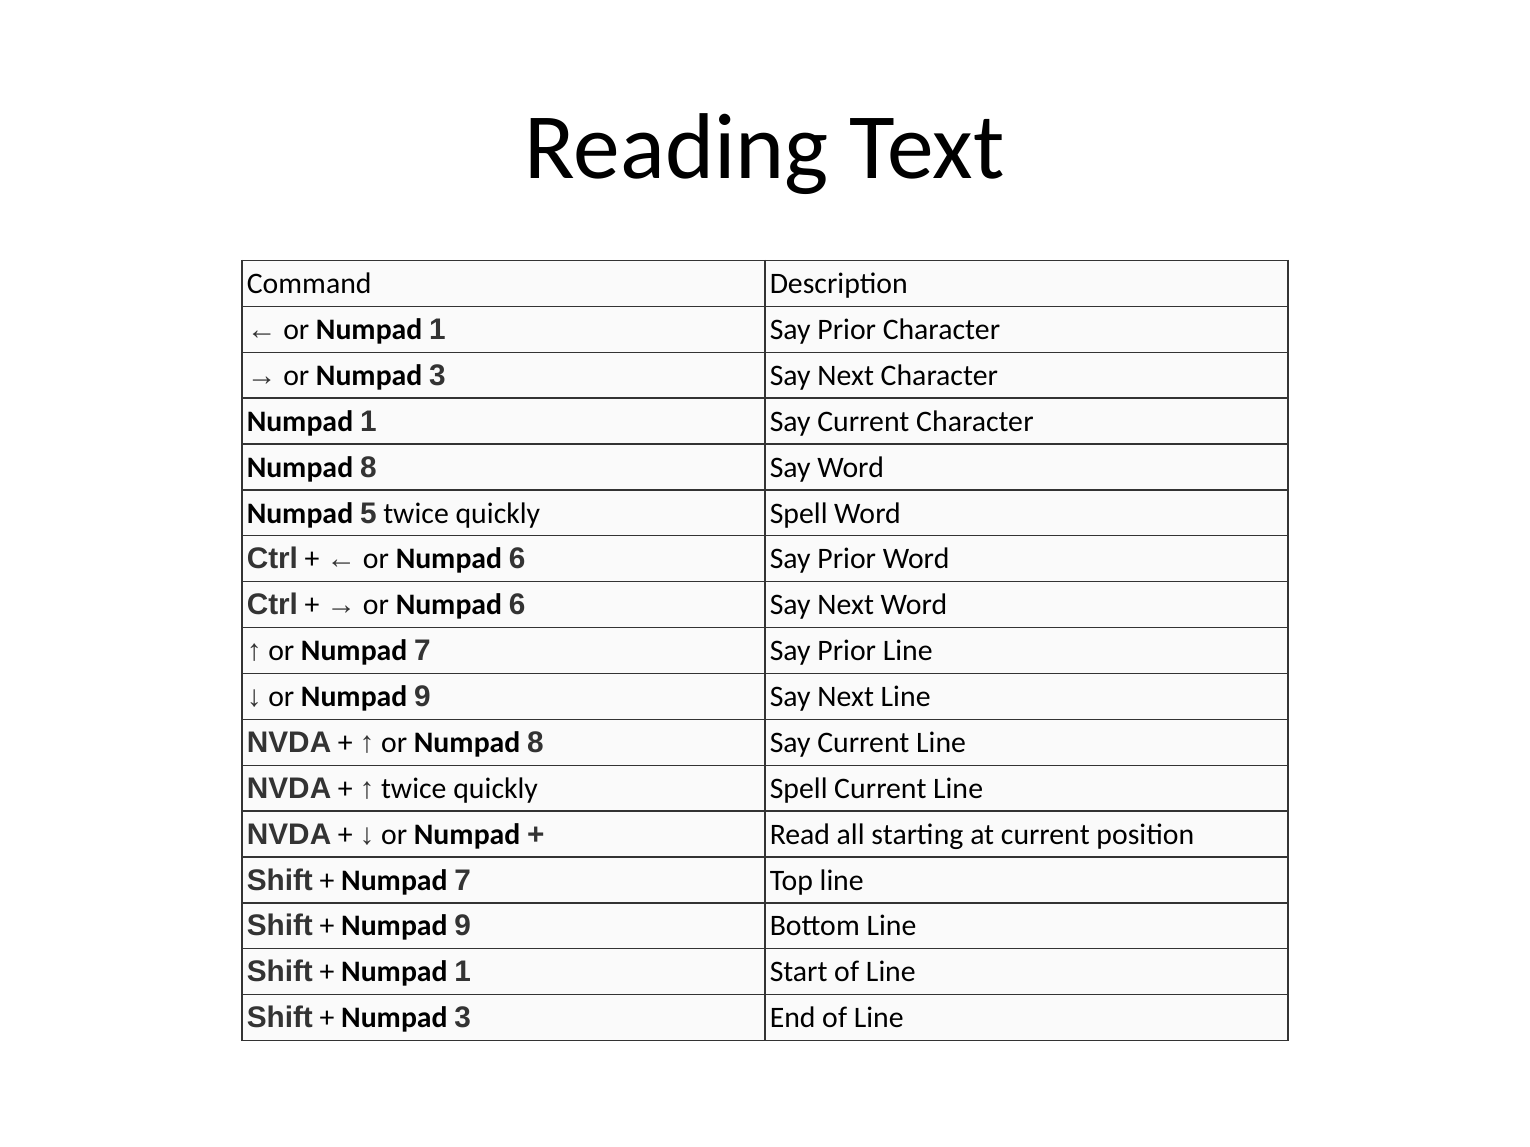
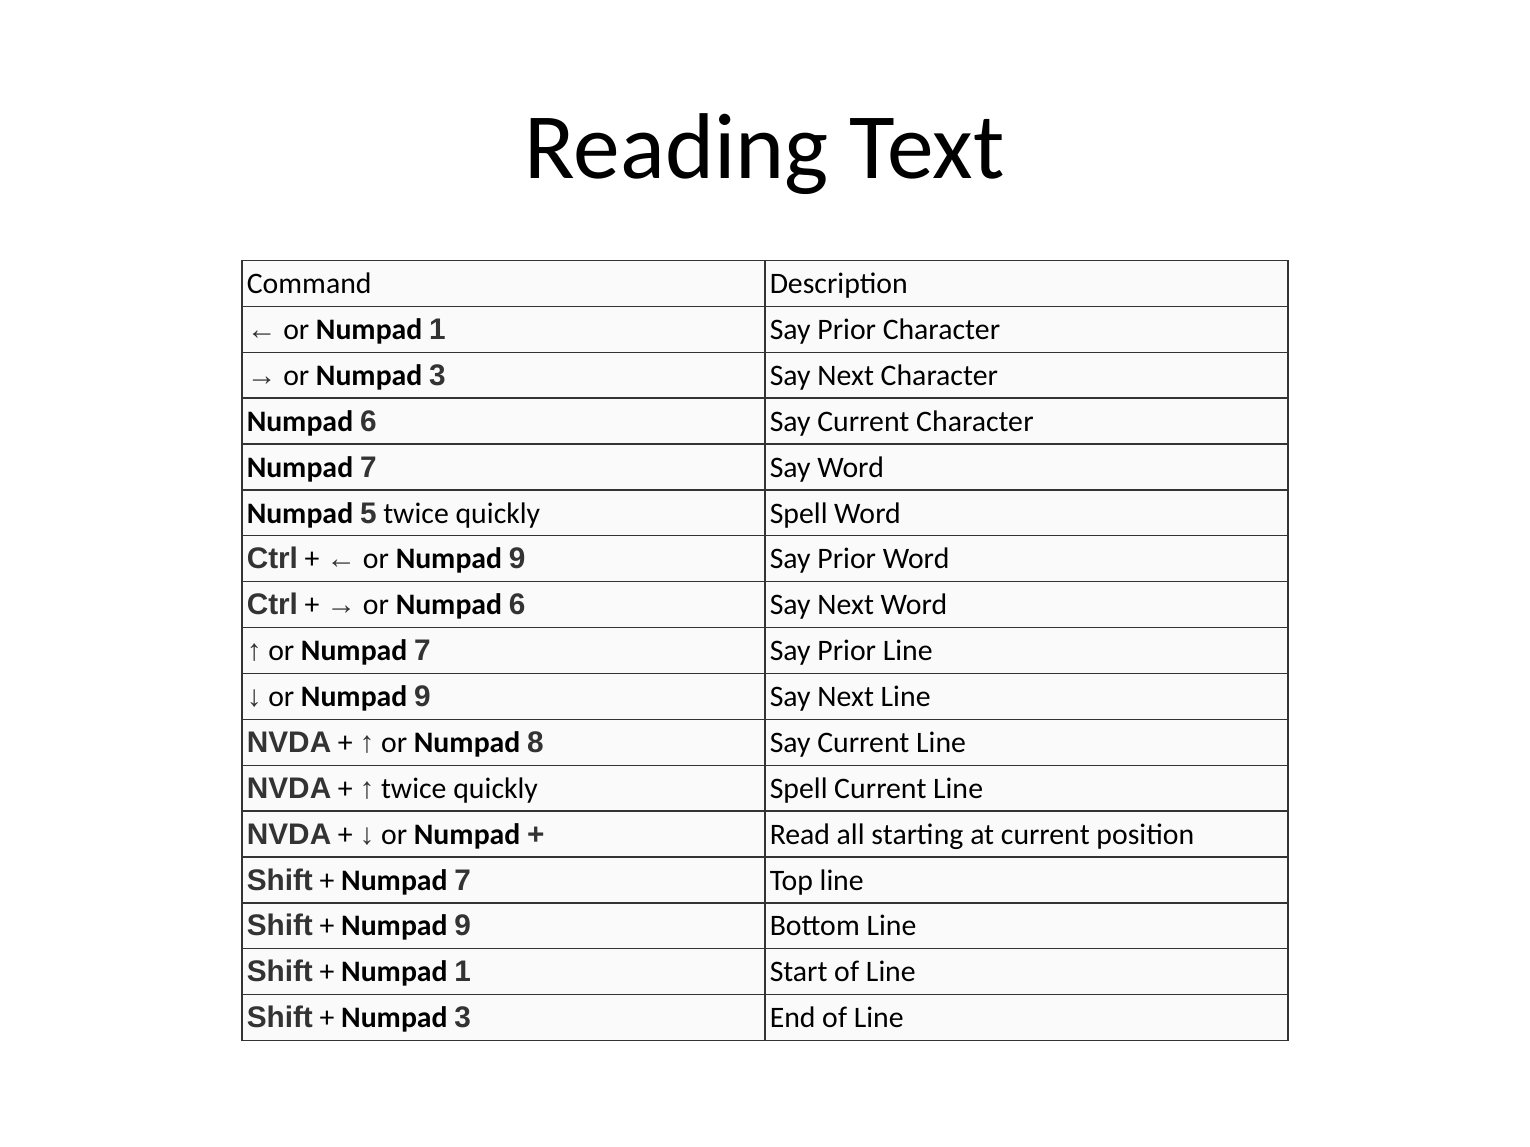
1: 1 -> 6 (368, 422)
8: 8 -> 7 (368, 468)
6: 6 -> 9 (517, 559)
